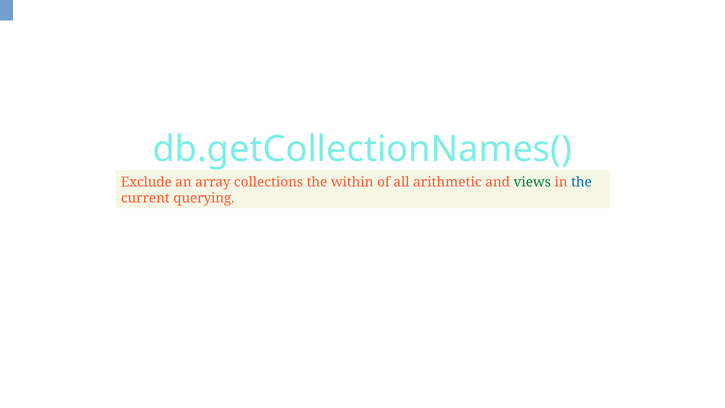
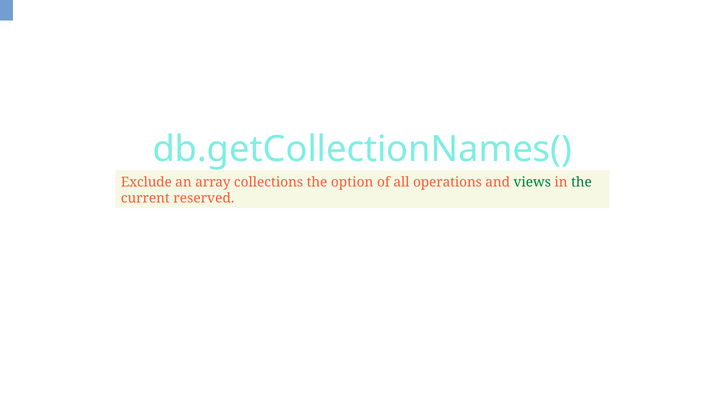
within: within -> option (352, 182)
arithmetic: arithmetic -> operations (447, 182)
the colour: blue -> green (581, 182)
querying: querying -> reserved (204, 198)
